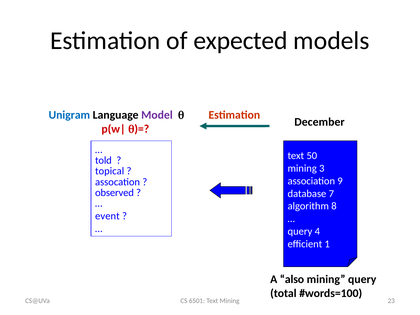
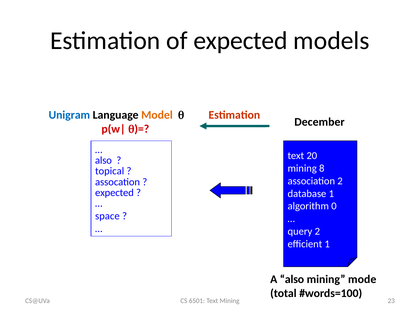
Model colour: purple -> orange (157, 115)
50: 50 -> 20 (312, 156)
told: told -> also (103, 160)
3: 3 -> 8 (322, 168)
association 9: 9 -> 2 (340, 181)
observed: observed -> expected (114, 193)
database 7: 7 -> 1 (331, 194)
8: 8 -> 0 (334, 206)
event: event -> space (107, 216)
query 4: 4 -> 2 (317, 231)
mining query: query -> mode (362, 279)
